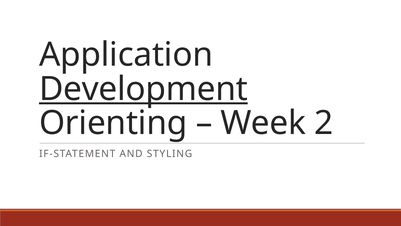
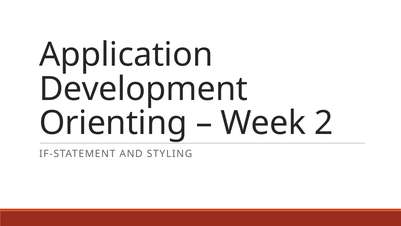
Development underline: present -> none (143, 89)
